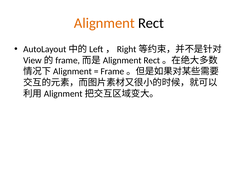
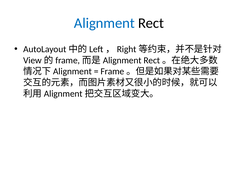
Alignment colour: orange -> blue (104, 23)
